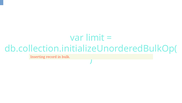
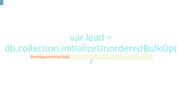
limit: limit -> lead (95, 37)
